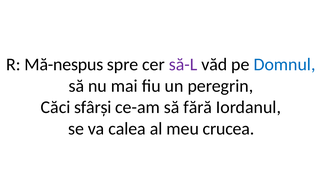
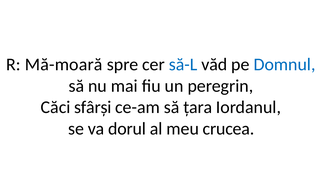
Mă-nespus: Mă-nespus -> Mă-moară (64, 64)
să-L colour: purple -> blue (183, 64)
fără: fără -> țara (198, 107)
calea: calea -> dorul (127, 129)
